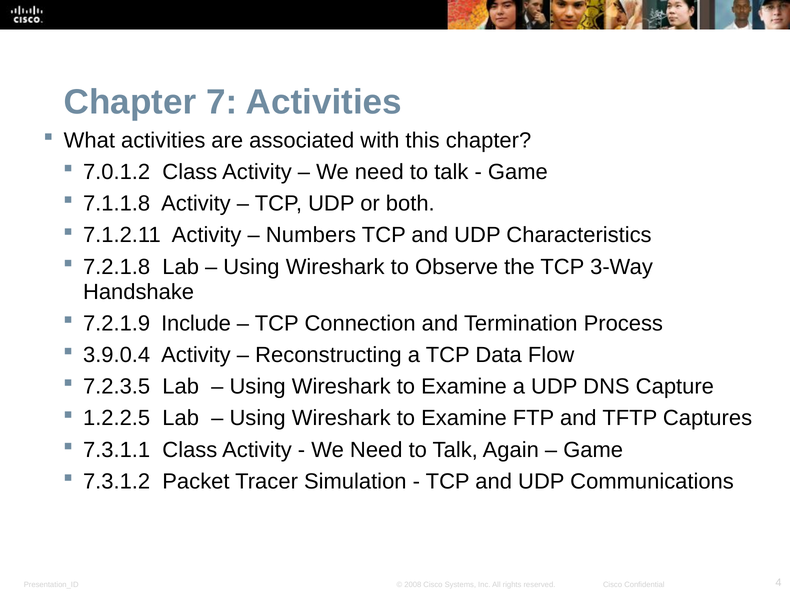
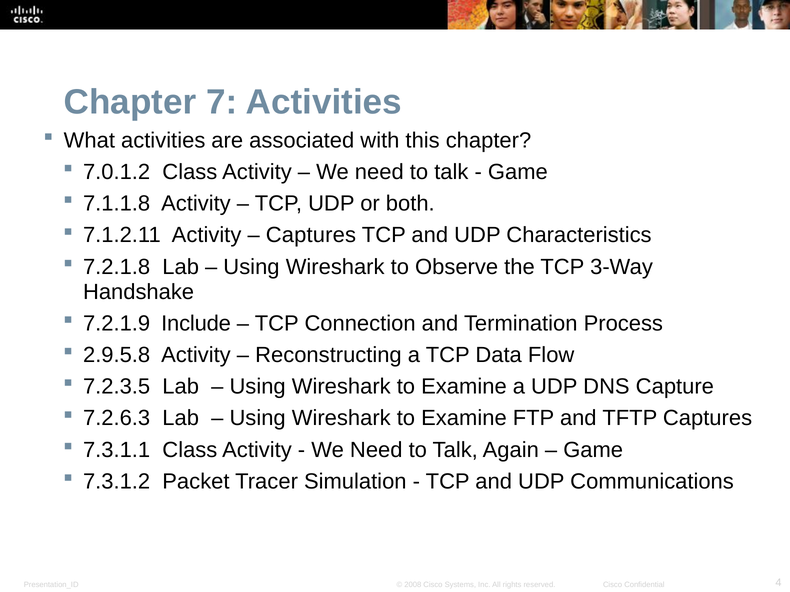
Numbers: Numbers -> Captures (311, 235)
3.9.0.4: 3.9.0.4 -> 2.9.5.8 (117, 355)
1.2.2.5: 1.2.2.5 -> 7.2.6.3 (117, 419)
